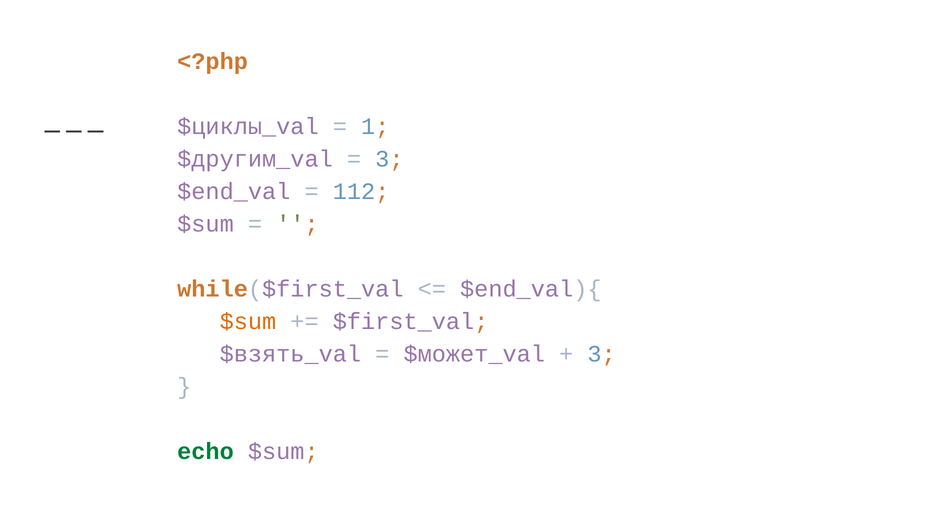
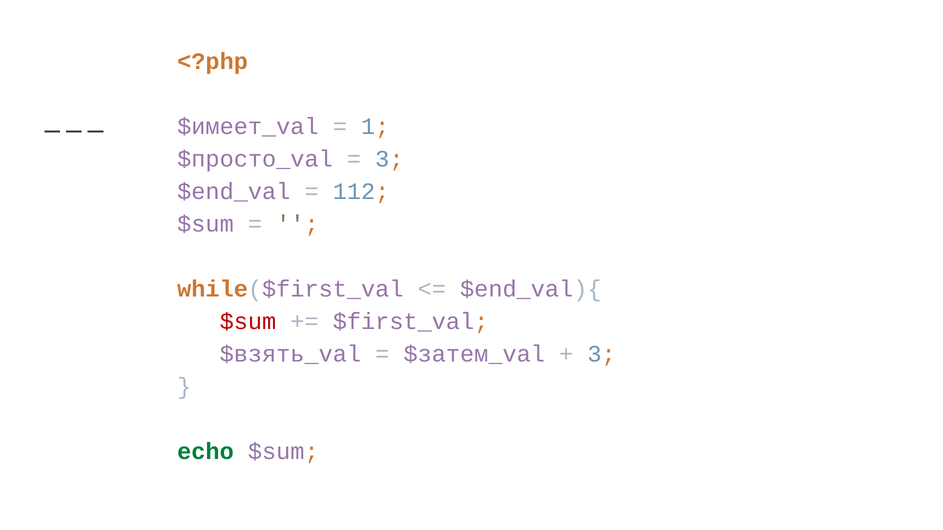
$циклы_val: $циклы_val -> $имеет_val (248, 127)
$другим_val: $другим_val -> $просто_val (255, 159)
$sum colour: orange -> red (248, 322)
$может_val: $может_val -> $затем_val (474, 354)
